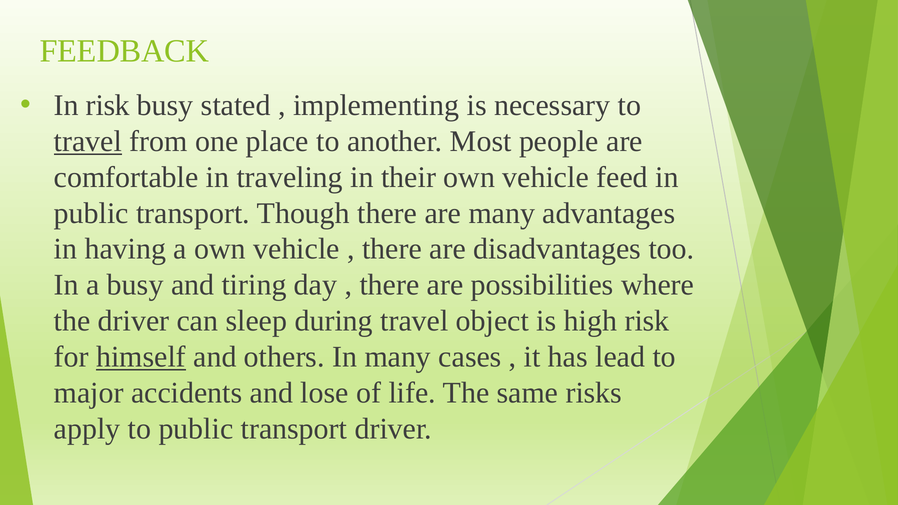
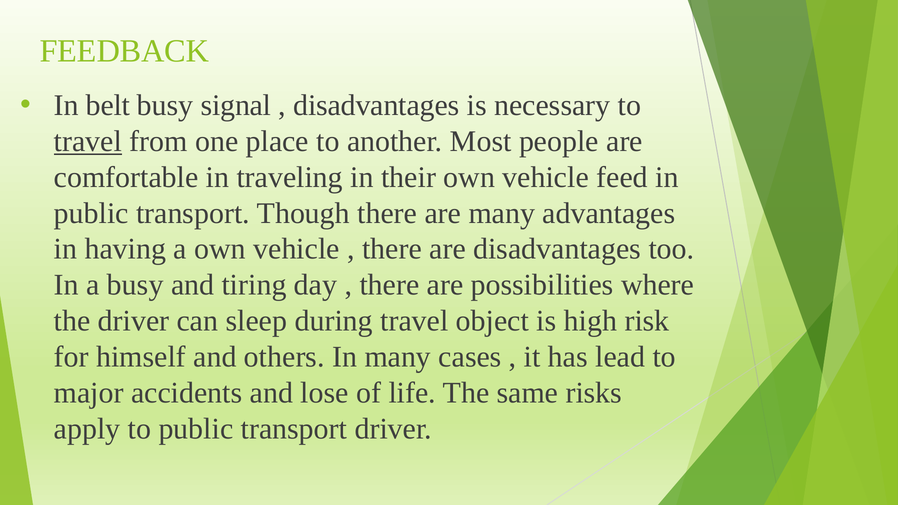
In risk: risk -> belt (108, 105)
stated: stated -> signal (236, 105)
implementing: implementing -> disadvantages (376, 105)
himself underline: present -> none (141, 357)
